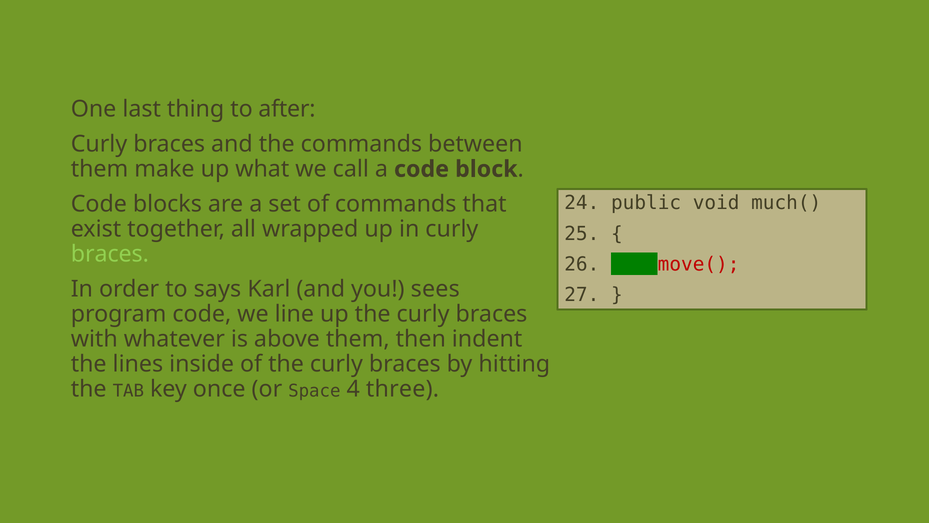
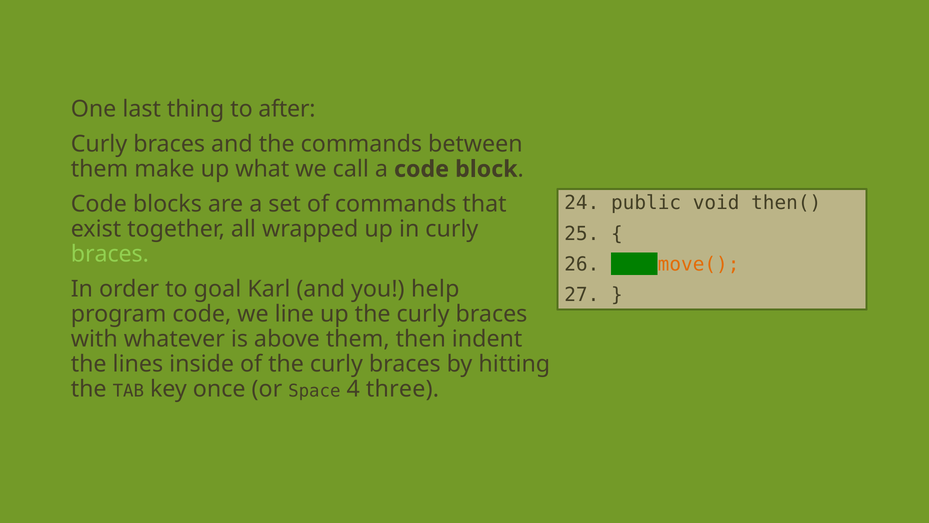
much(: much( -> then( (786, 203)
move( colour: red -> orange (699, 264)
says: says -> goal (217, 289)
sees: sees -> help (435, 289)
